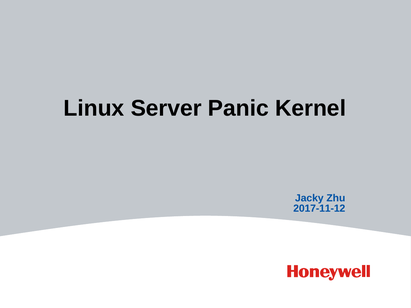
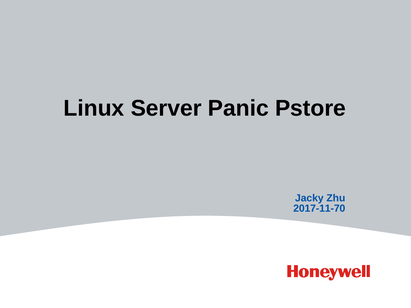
Kernel: Kernel -> Pstore (311, 108)
2017-11-12: 2017-11-12 -> 2017-11-70 (319, 209)
